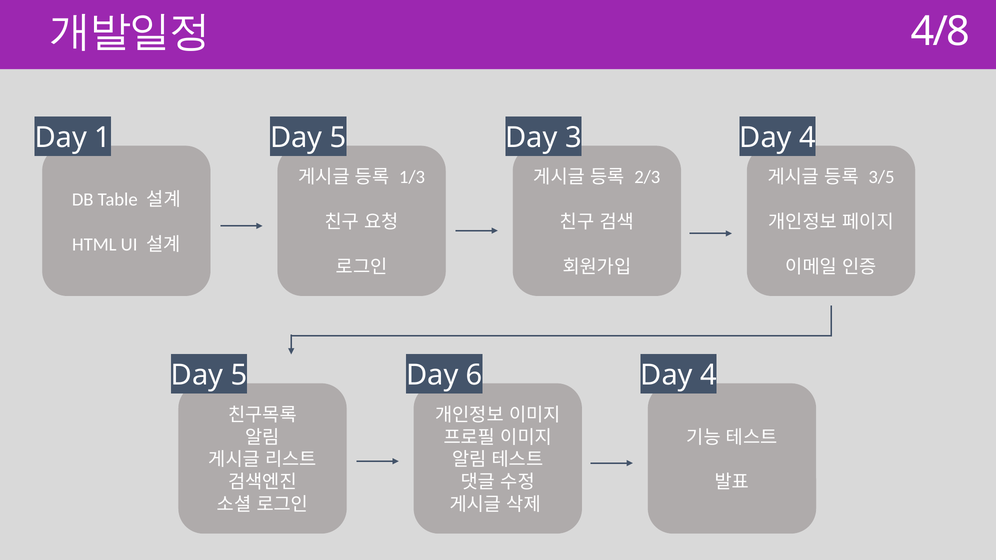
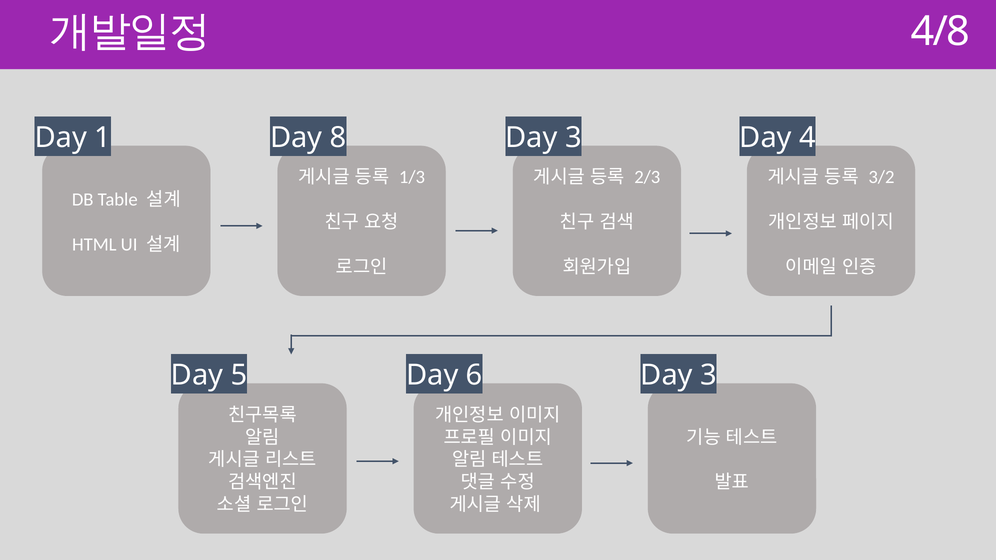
5: 5 -> 8 (338, 138)
3/5: 3/5 -> 3/2 (881, 177)
4: 4 -> 3 (708, 376)
